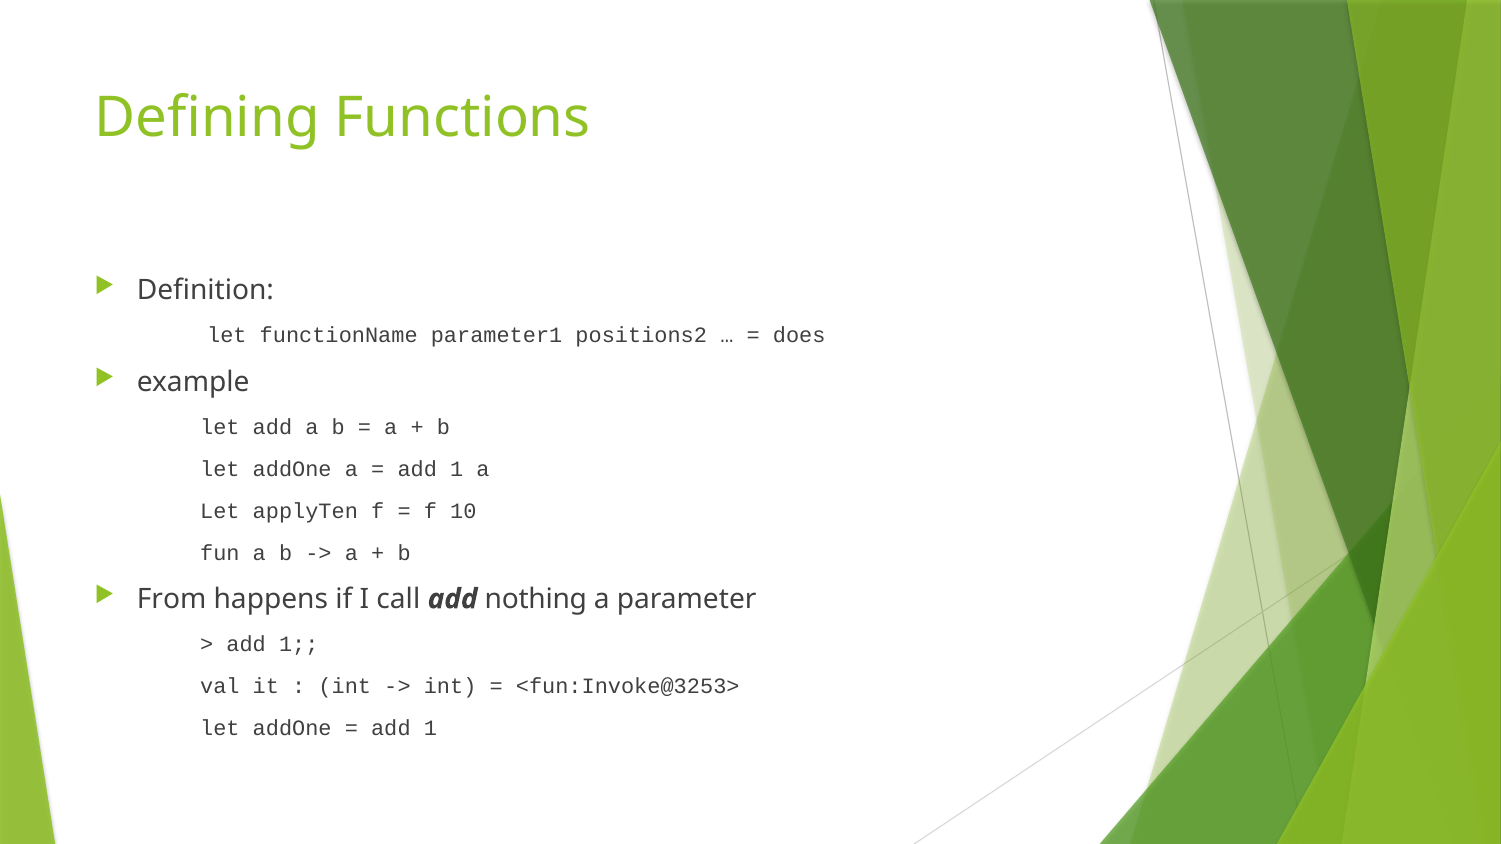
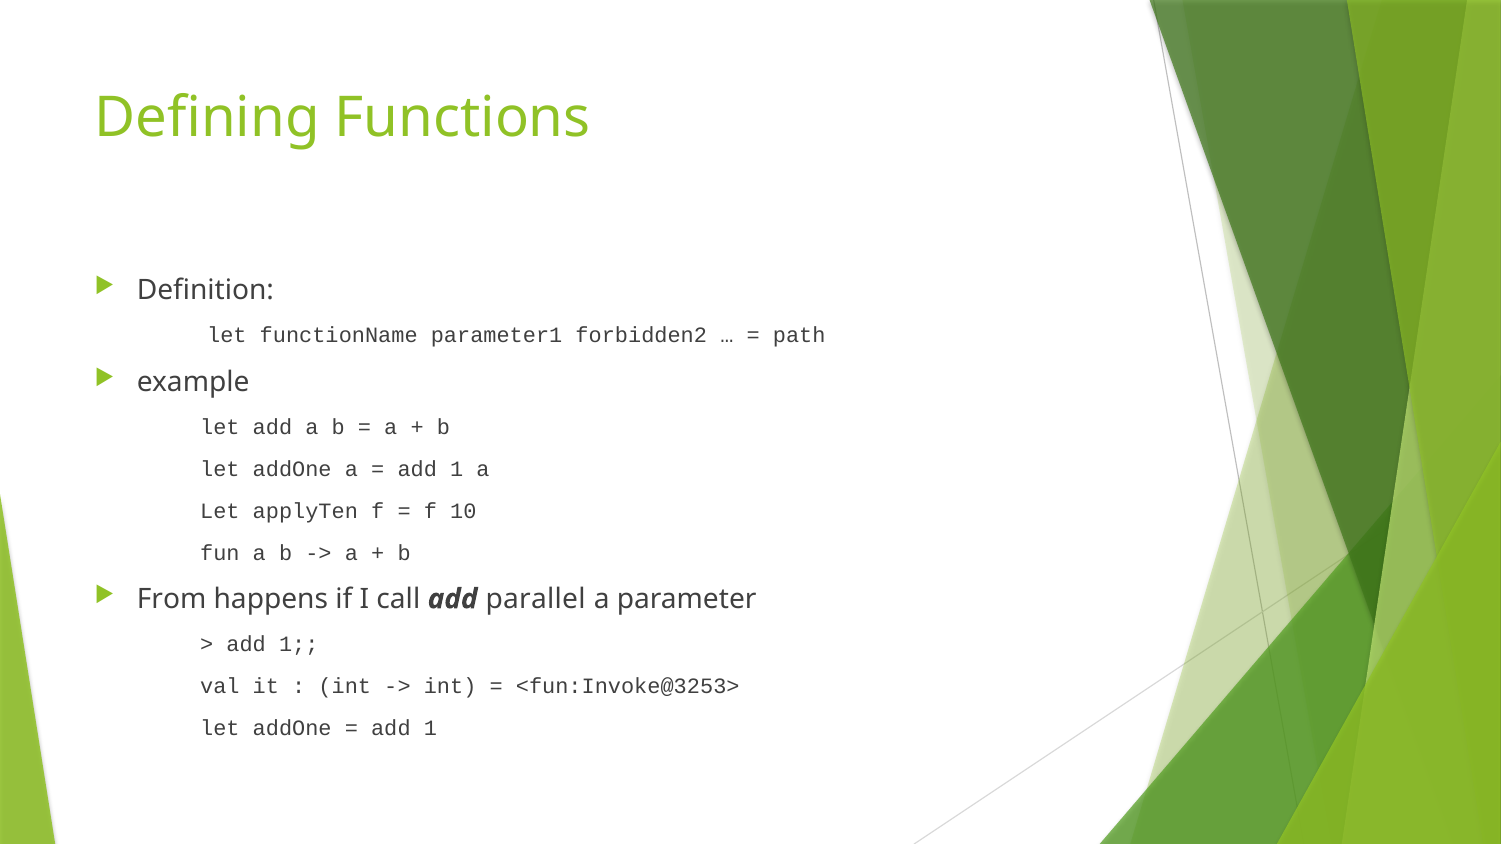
positions2: positions2 -> forbidden2 (641, 336)
does: does -> path (799, 336)
nothing: nothing -> parallel (536, 599)
